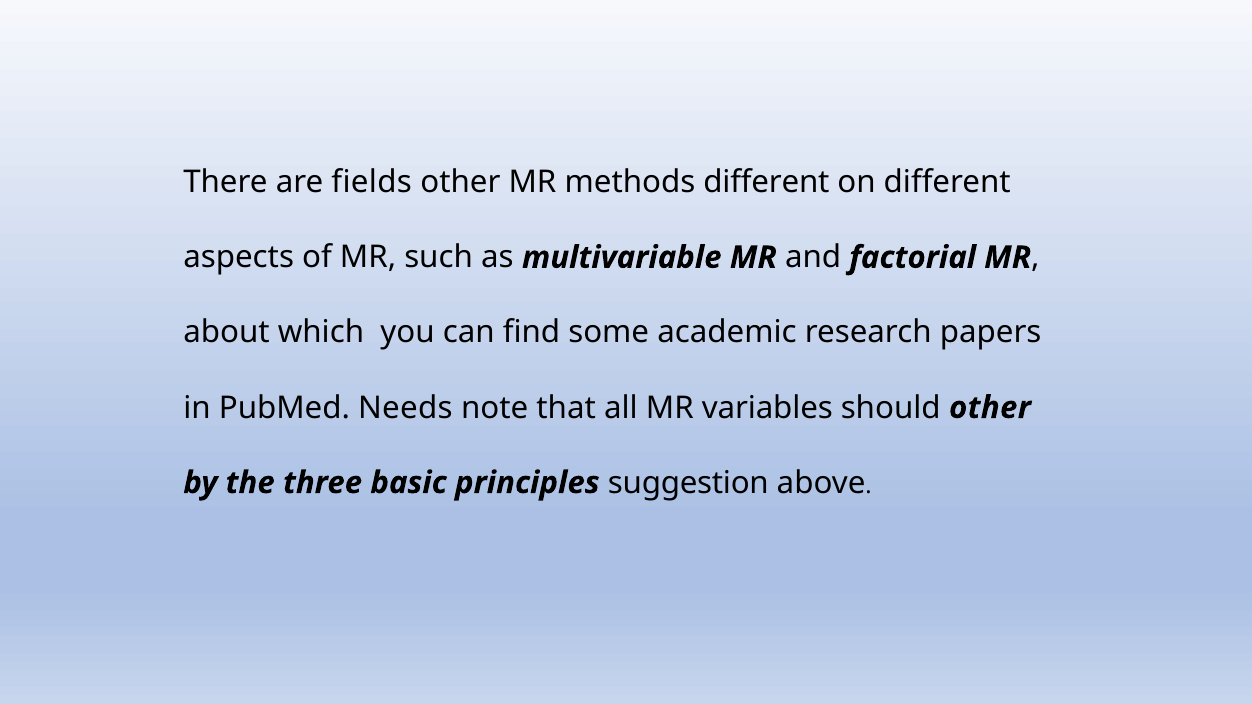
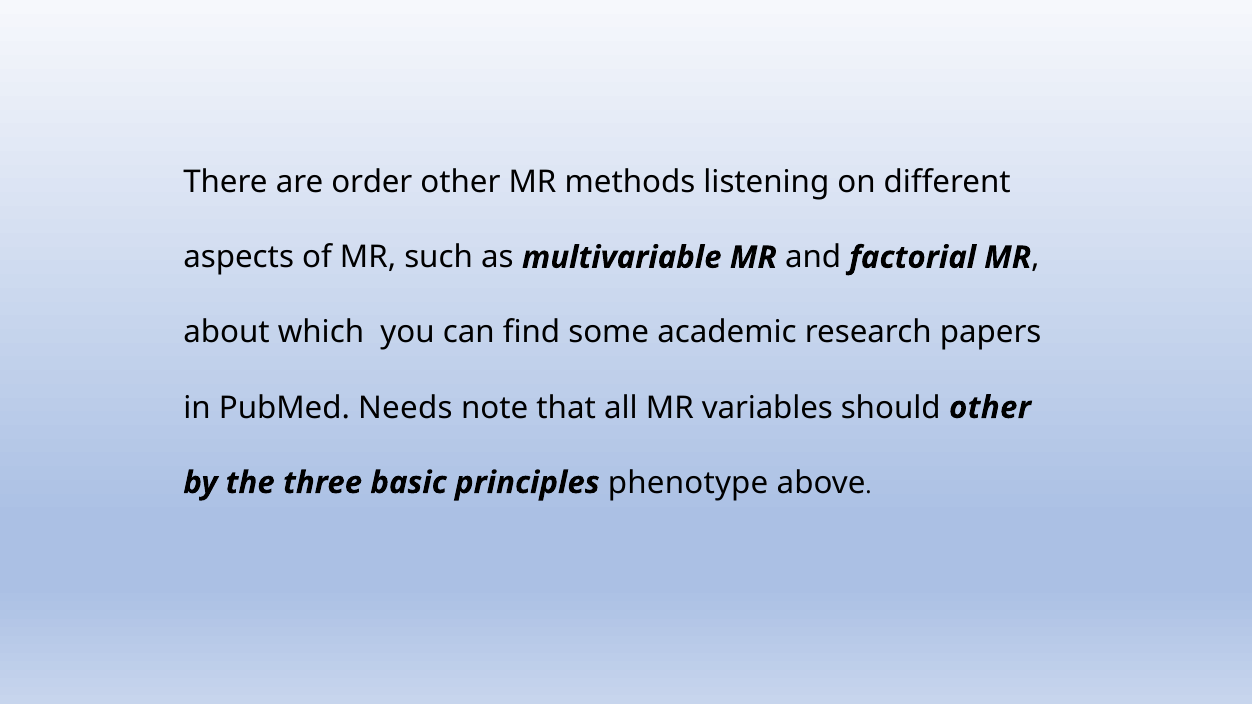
fields: fields -> order (372, 182)
methods different: different -> listening (766, 182)
suggestion: suggestion -> phenotype (688, 483)
